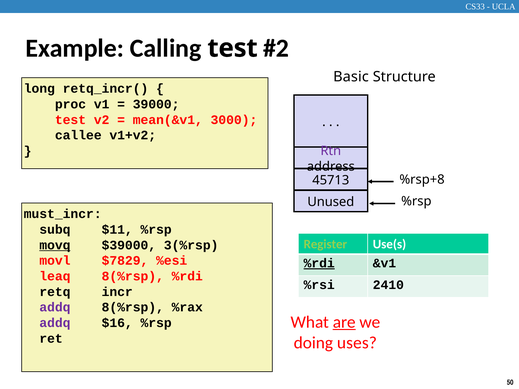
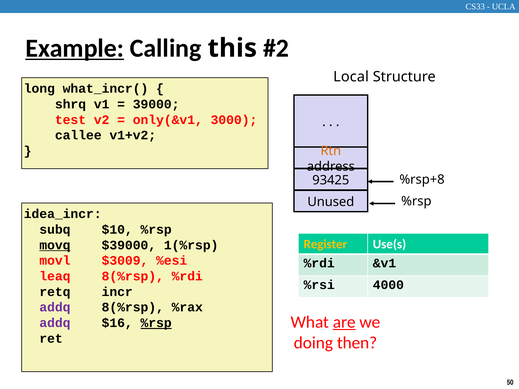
Example underline: none -> present (75, 48)
Calling test: test -> this (232, 48)
Basic: Basic -> Local (351, 77)
retq_incr(: retq_incr( -> what_incr( (106, 89)
proc: proc -> shrq (70, 104)
mean(&v1: mean(&v1 -> only(&v1 (168, 120)
Rtn colour: purple -> orange (331, 151)
45713: 45713 -> 93425 (331, 180)
must_incr: must_incr -> idea_incr (63, 214)
$11: $11 -> $10 (117, 230)
Register colour: light green -> yellow (325, 244)
3(%rsp: 3(%rsp -> 1(%rsp (191, 245)
$7829: $7829 -> $3009 (125, 261)
%rdi underline: present -> none (319, 263)
2410: 2410 -> 4000 (388, 285)
%rsp underline: none -> present (156, 323)
uses: uses -> then (357, 343)
